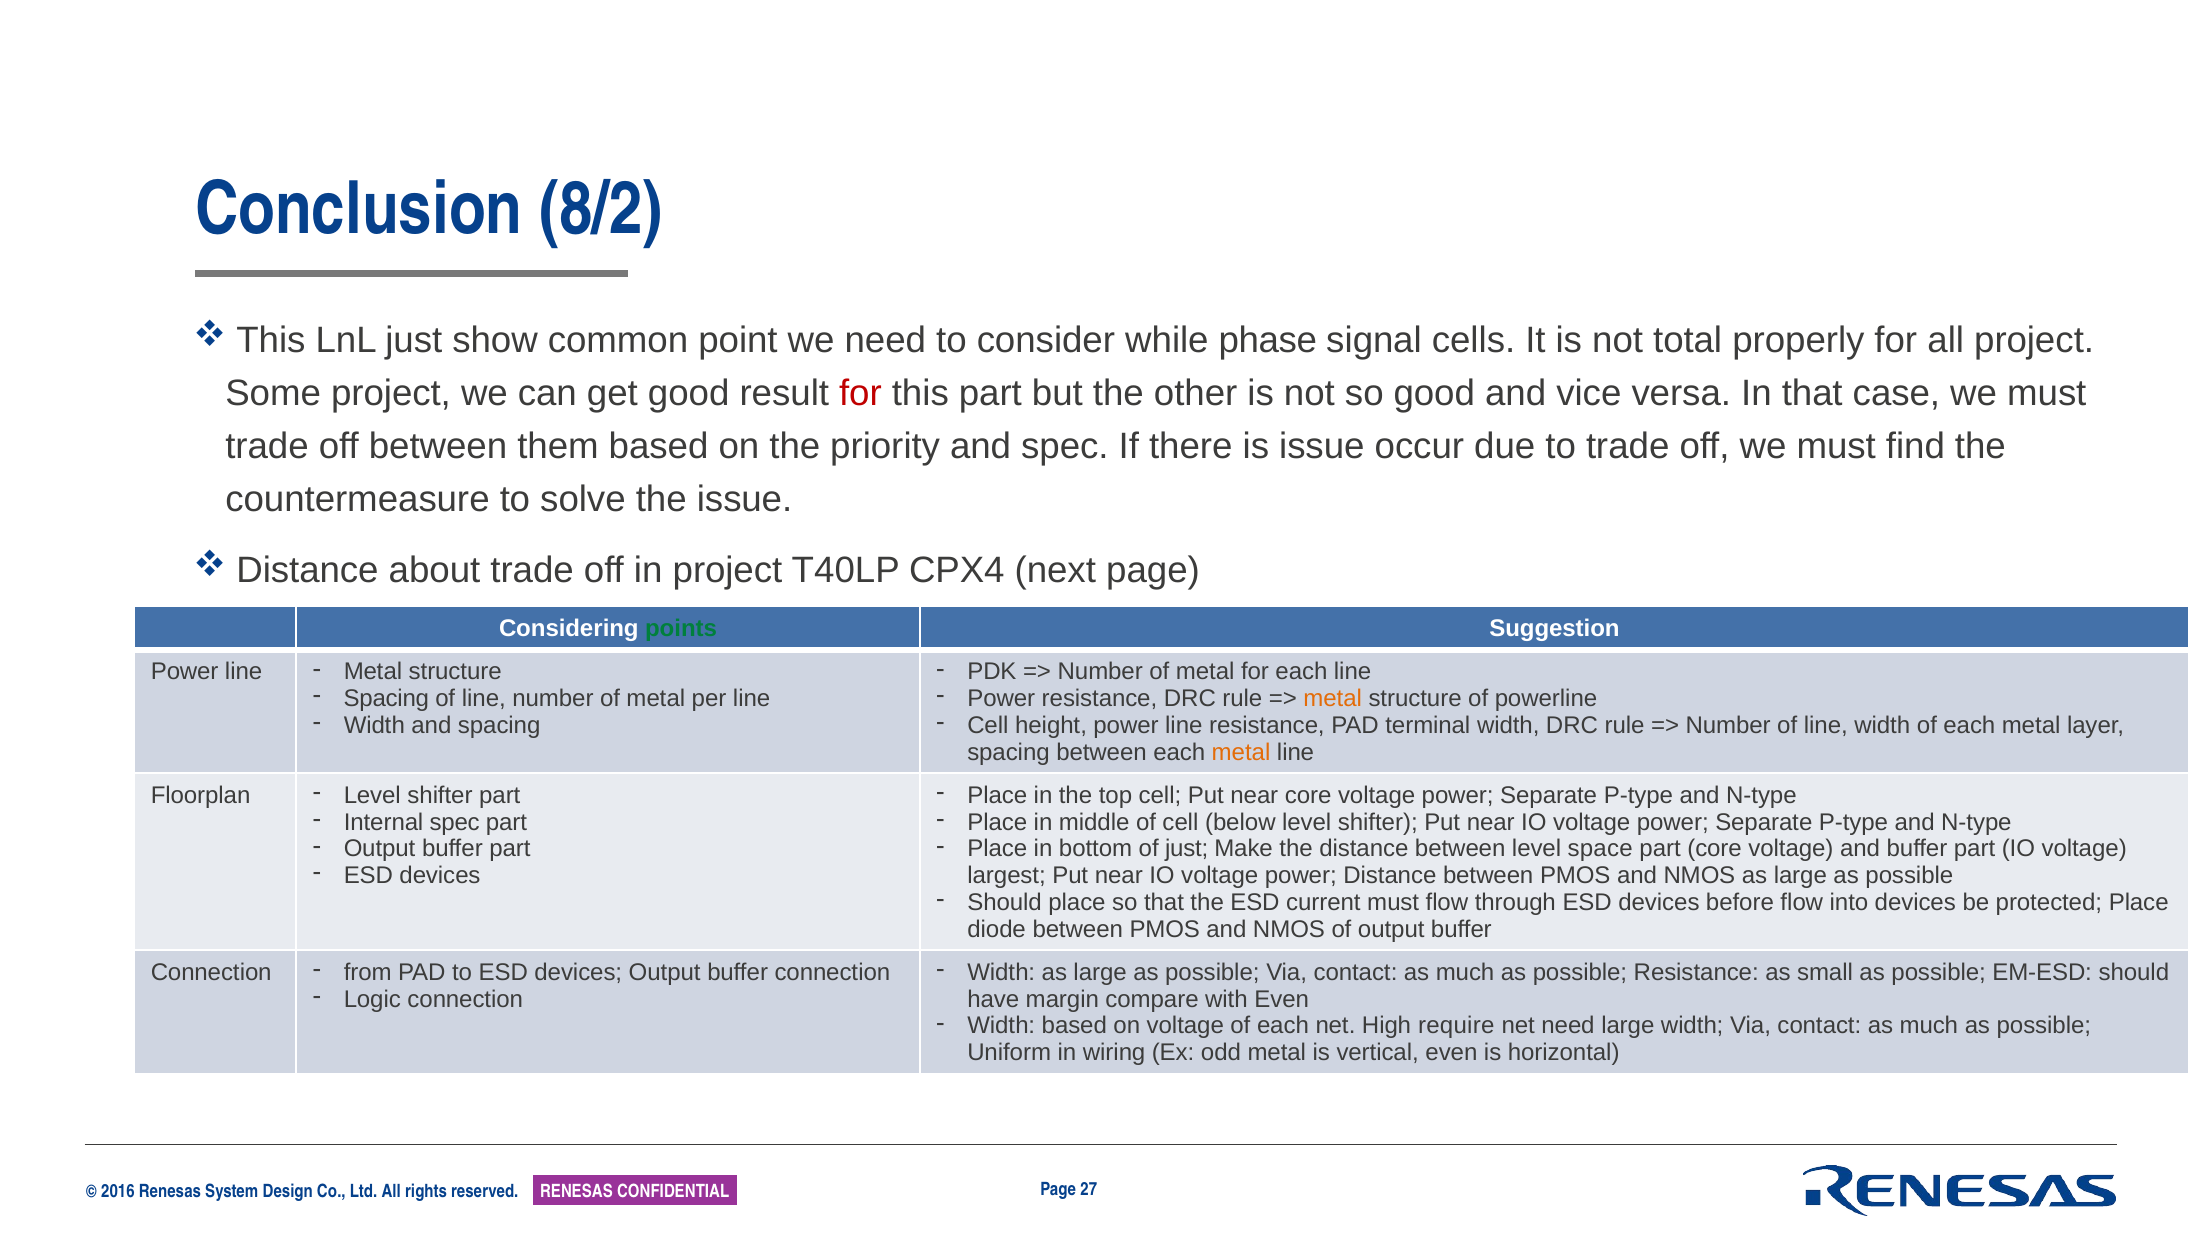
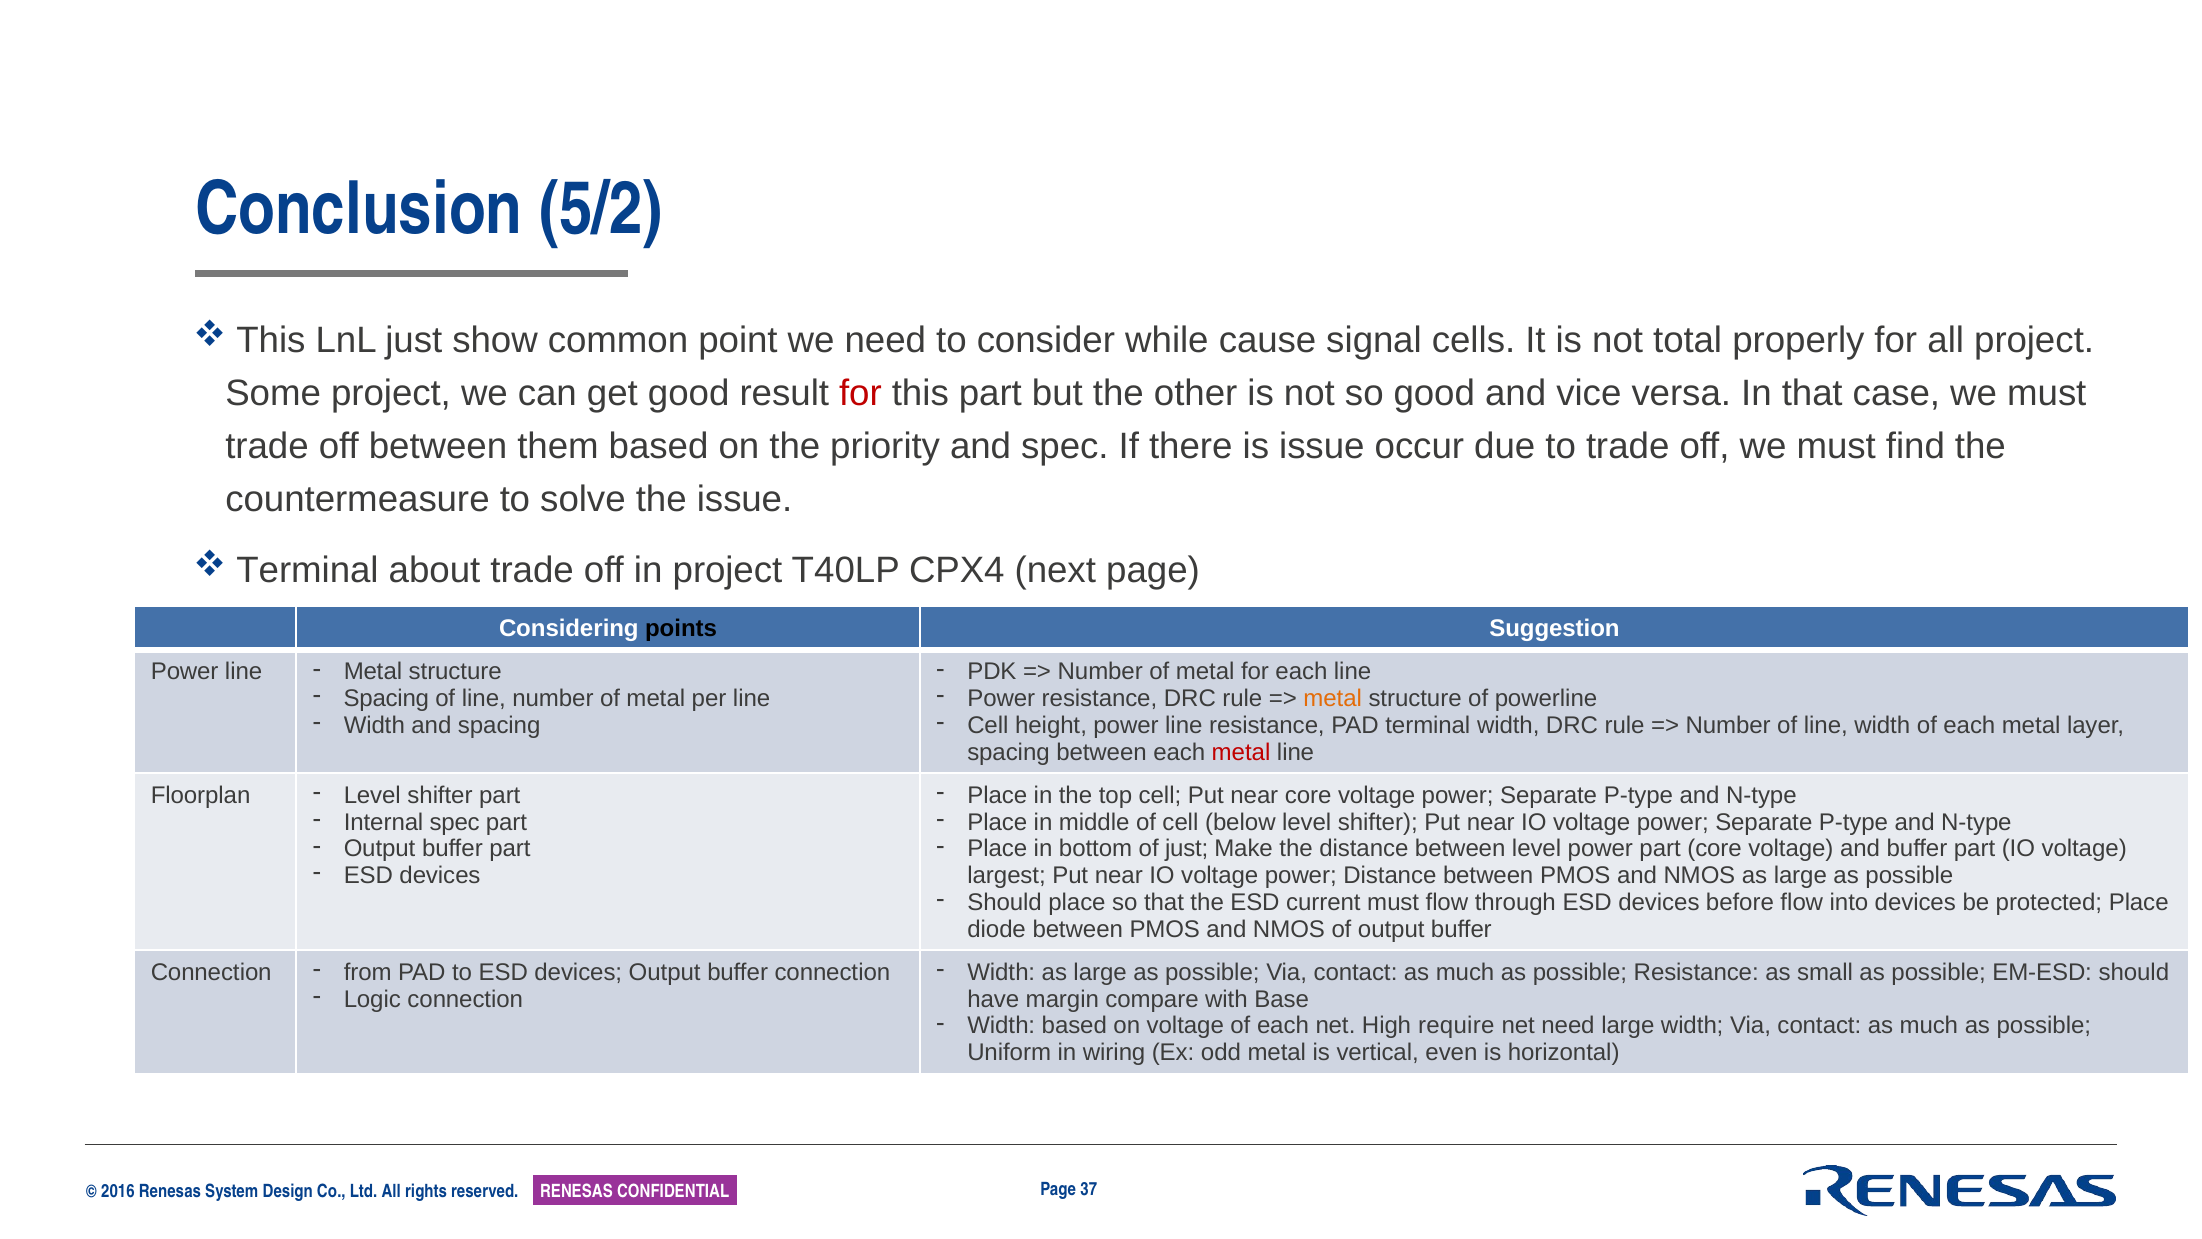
8/2: 8/2 -> 5/2 (601, 209)
phase: phase -> cause (1268, 340)
Distance: Distance -> Terminal (308, 570)
points colour: green -> black (681, 628)
metal colour: orange -> red (1241, 752)
level space: space -> power (1600, 849)
with Even: Even -> Base (1282, 999)
27: 27 -> 37 (1089, 1189)
